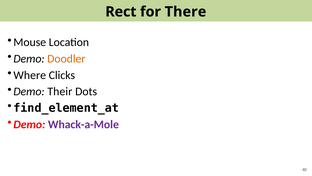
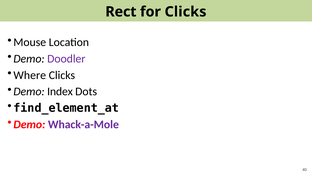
for There: There -> Clicks (186, 12)
Doodler colour: orange -> purple (66, 59)
Their: Their -> Index (60, 91)
